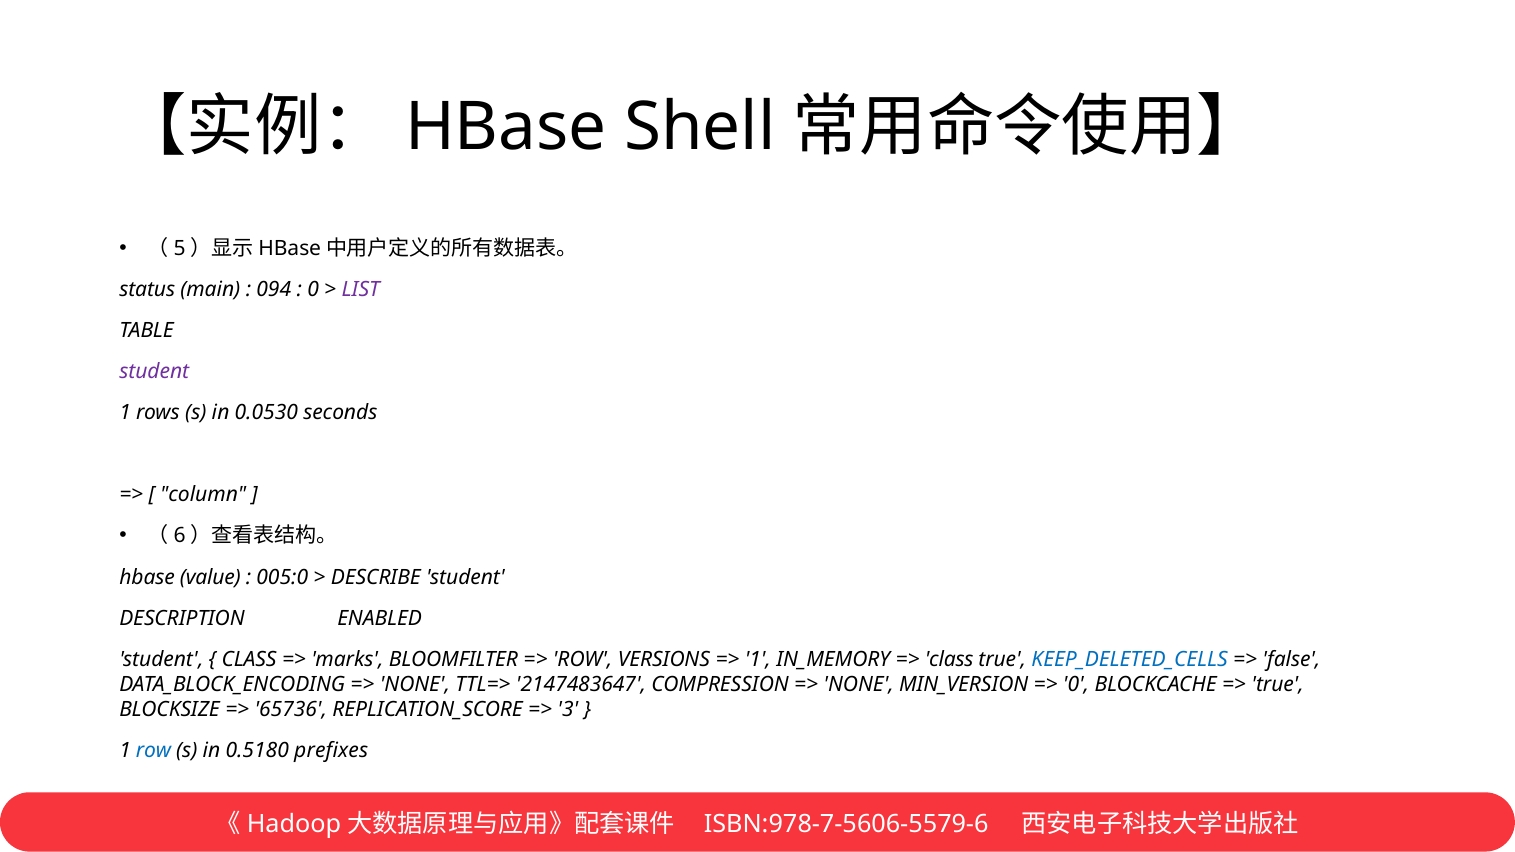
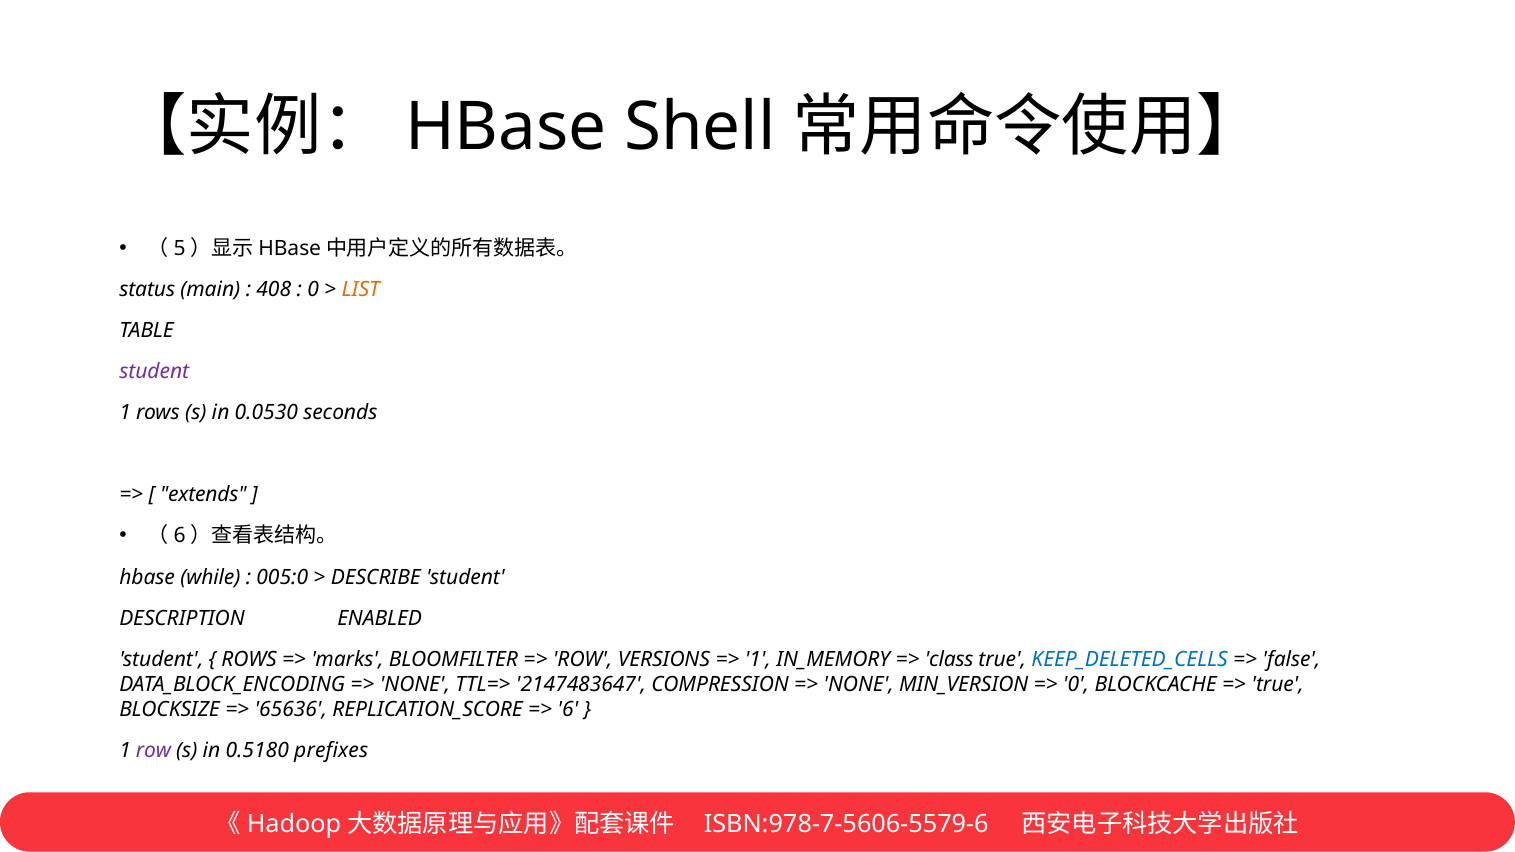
094: 094 -> 408 (274, 290)
LIST colour: purple -> orange (361, 290)
column: column -> extends (203, 495)
value: value -> while (210, 577)
CLASS: CLASS -> ROWS (249, 659)
65736: 65736 -> 65636 (291, 710)
3: 3 -> 6 (568, 710)
row colour: blue -> purple (154, 751)
